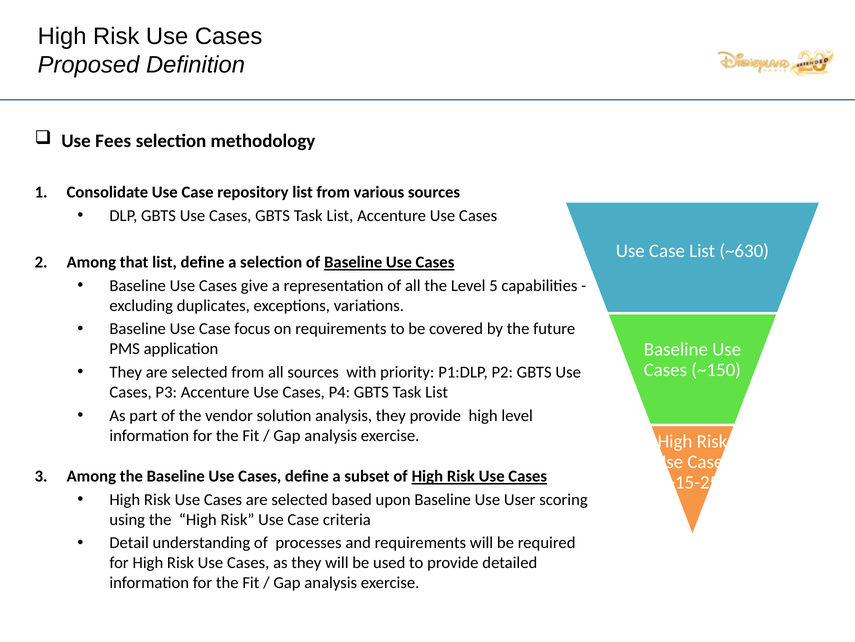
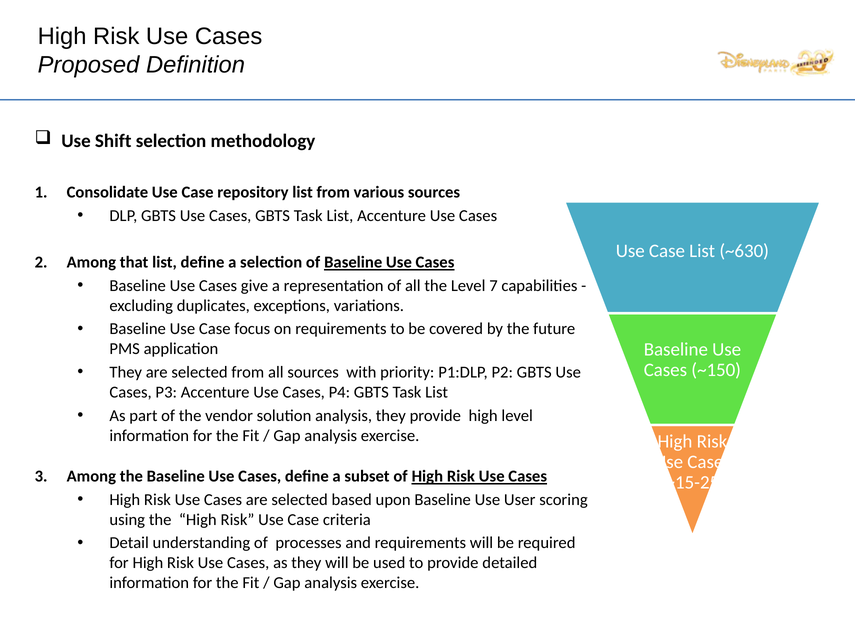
Fees: Fees -> Shift (113, 141)
5: 5 -> 7 (494, 285)
